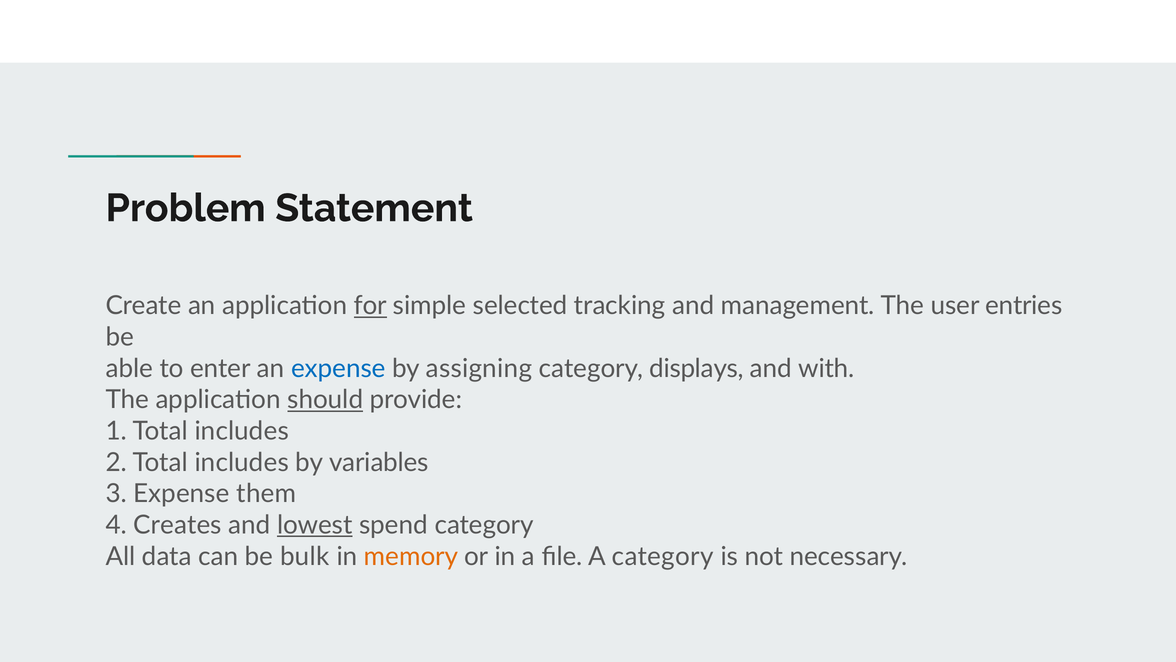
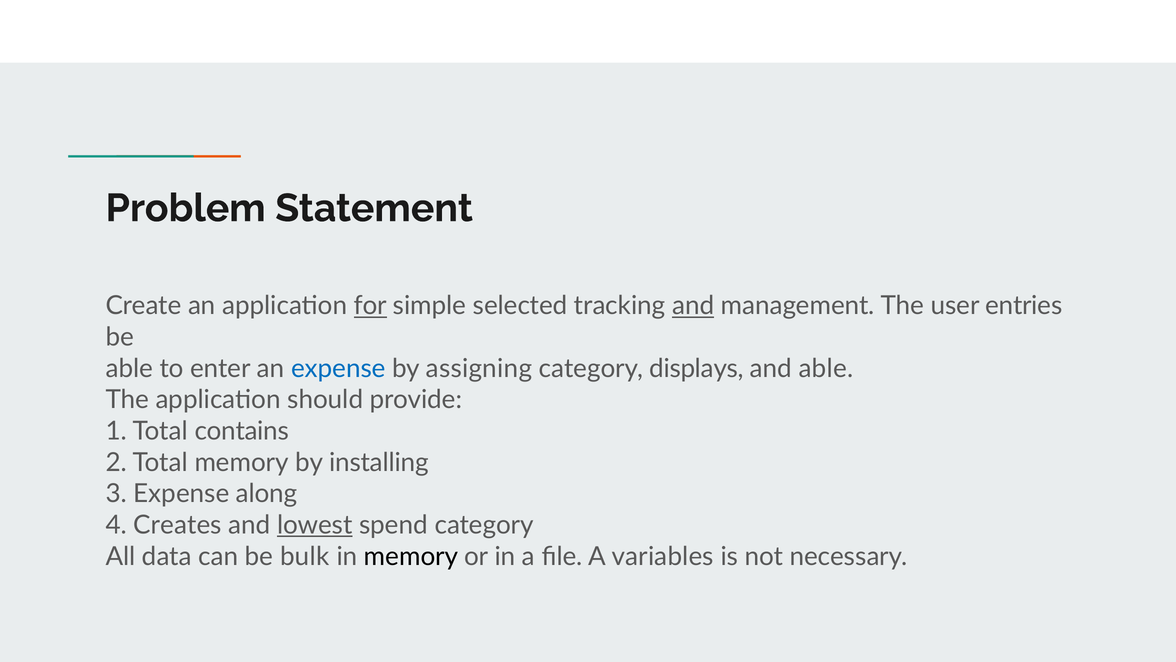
and underline: none -> present (693, 306)
and with: with -> able (826, 368)
should underline: present -> none (325, 400)
1 Total includes: includes -> contains (242, 431)
2 Total includes: includes -> memory (242, 462)
variables: variables -> installing (379, 462)
them: them -> along (267, 493)
memory colour: orange -> black (411, 556)
A category: category -> variables (663, 556)
